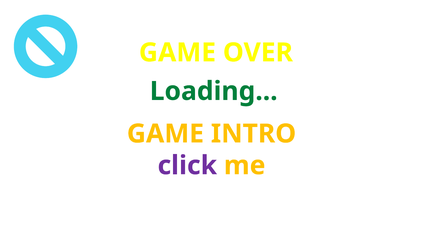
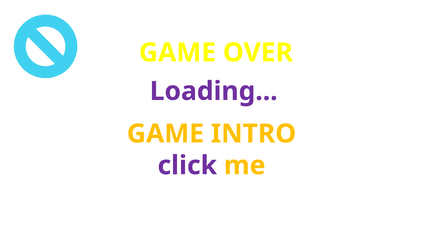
Loading colour: green -> purple (214, 91)
